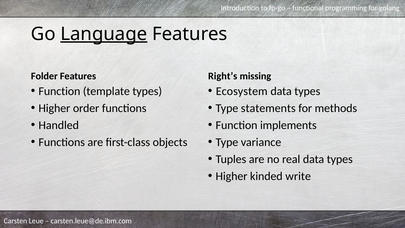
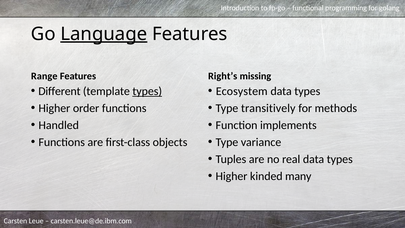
Folder: Folder -> Range (44, 76)
Function: Function -> Different (59, 91)
types underline: none -> present (147, 91)
statements: statements -> transitively (268, 108)
write: write -> many (298, 176)
